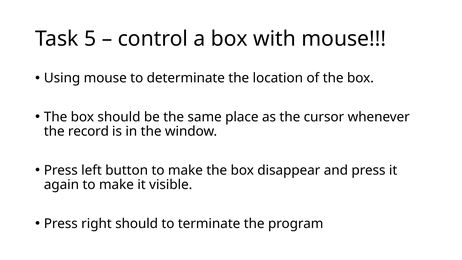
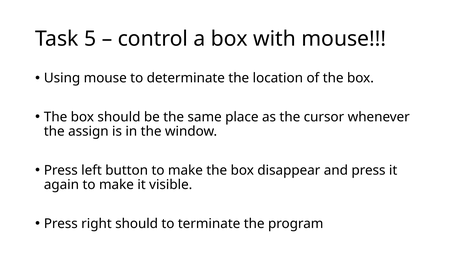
record: record -> assign (88, 131)
